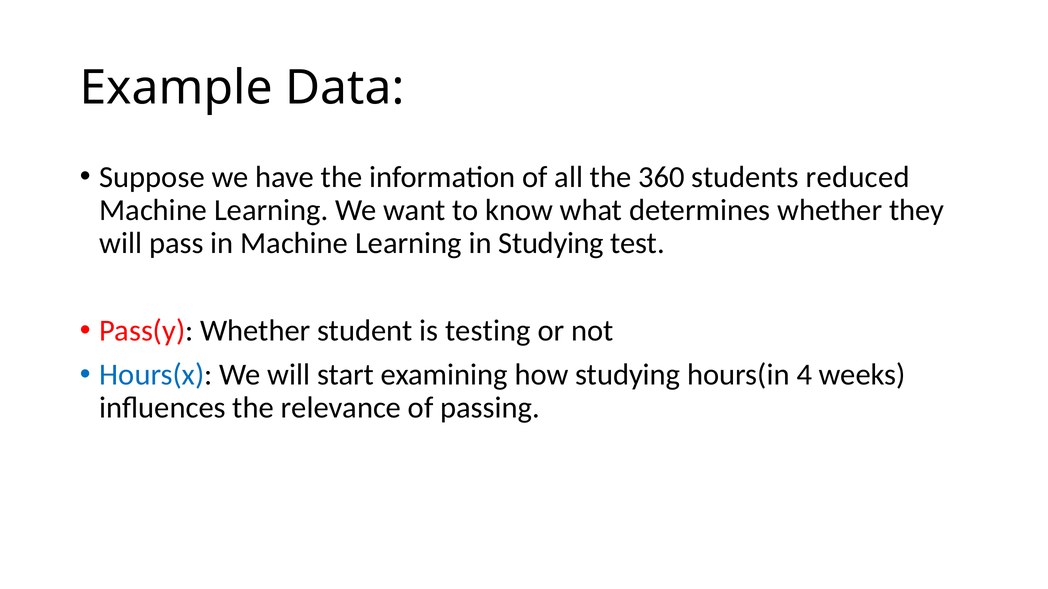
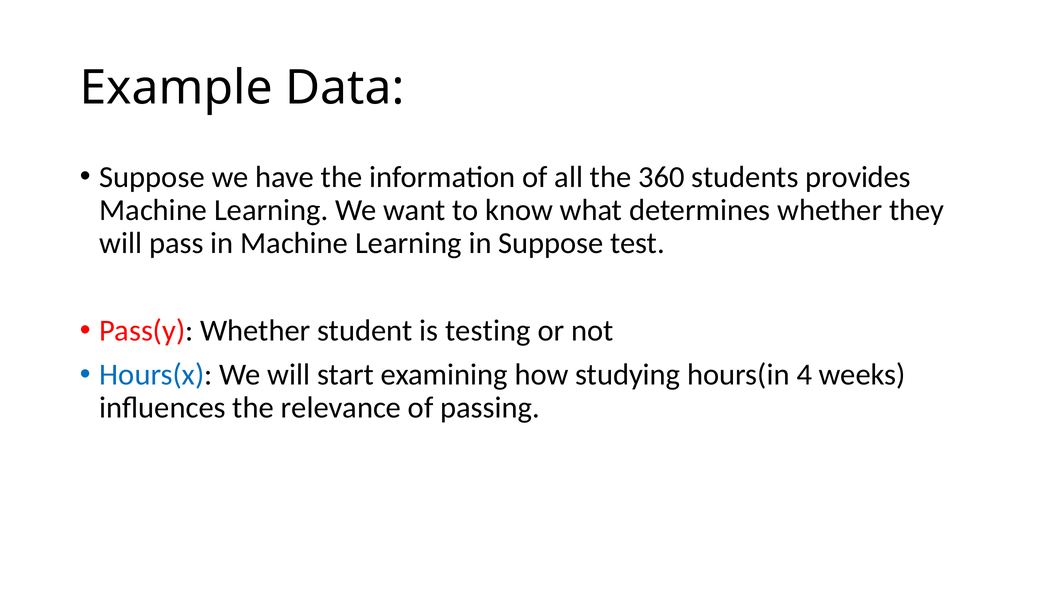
reduced: reduced -> provides (858, 177)
in Studying: Studying -> Suppose (551, 243)
